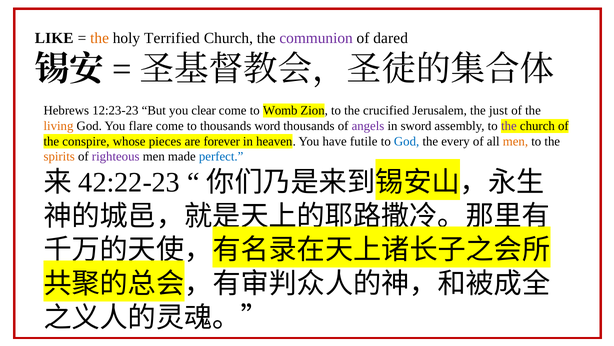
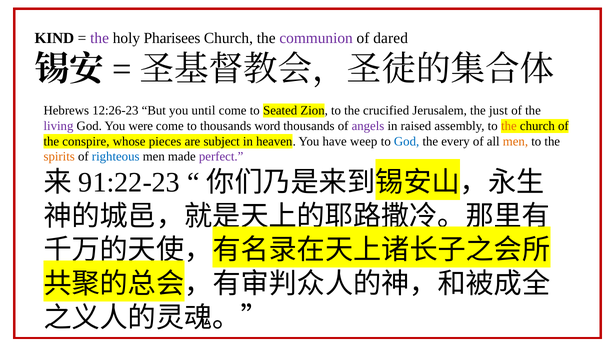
LIKE: LIKE -> KIND (54, 38)
the colour: orange -> purple (100, 38)
Terrified: Terrified -> Pharisees (172, 38)
12:23-23: 12:23-23 -> 12:26-23 (115, 110)
clear: clear -> until (203, 110)
Womb: Womb -> Seated (280, 110)
living colour: orange -> purple (58, 126)
flare: flare -> were (141, 126)
sword: sword -> raised (416, 126)
the colour: purple -> orange (509, 126)
forever: forever -> subject (222, 141)
futile: futile -> weep (364, 141)
righteous colour: purple -> blue (116, 156)
perfect colour: blue -> purple (221, 156)
42:22-23: 42:22-23 -> 91:22-23 (129, 182)
